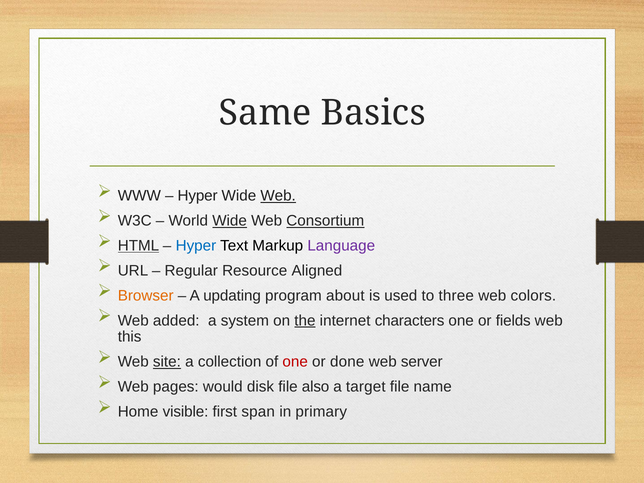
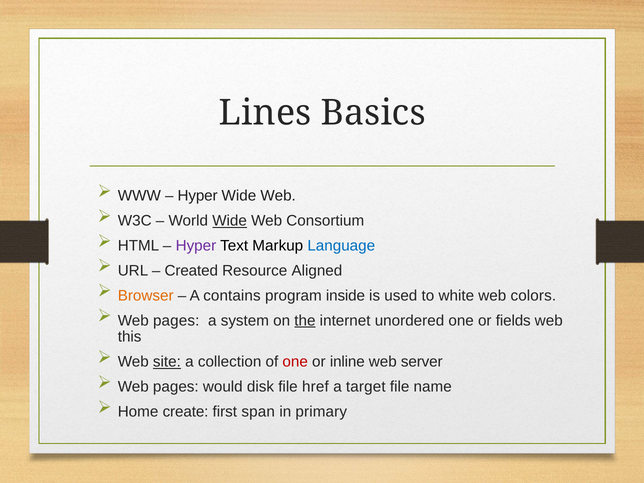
Same: Same -> Lines (265, 113)
Web underline: present -> none (278, 196)
Consortium underline: present -> none (325, 221)
HTML underline: present -> none (138, 246)
Hyper colour: blue -> purple (196, 246)
Language colour: purple -> blue (341, 246)
Regular: Regular -> Created (191, 271)
updating: updating -> contains (232, 296)
about: about -> inside (345, 296)
three: three -> white (456, 296)
added: added -> pages (176, 321)
characters: characters -> unordered (409, 321)
done: done -> inline (347, 362)
also: also -> href (315, 387)
visible: visible -> create (186, 412)
